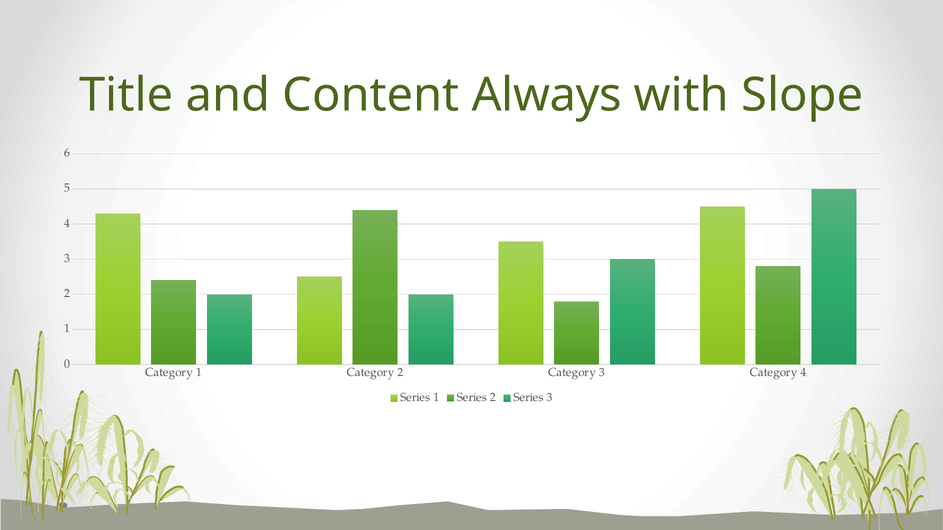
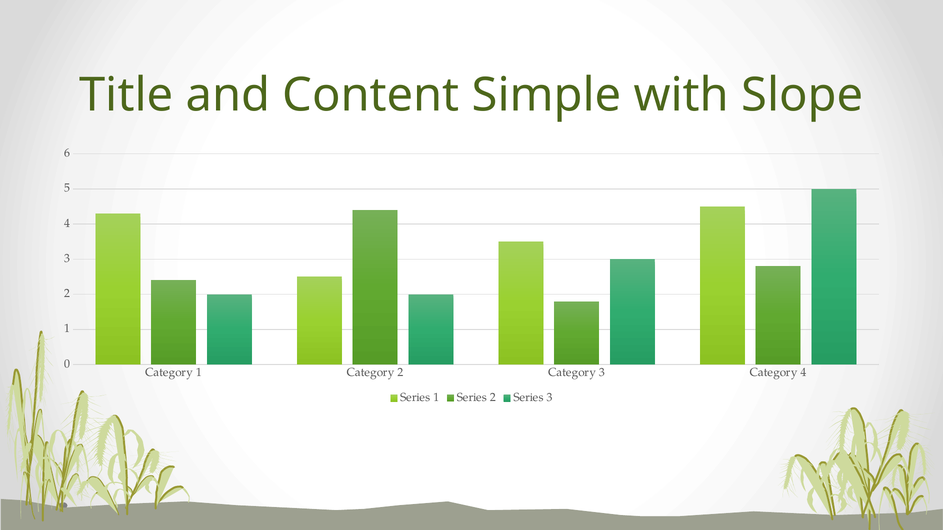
Always: Always -> Simple (547, 95)
